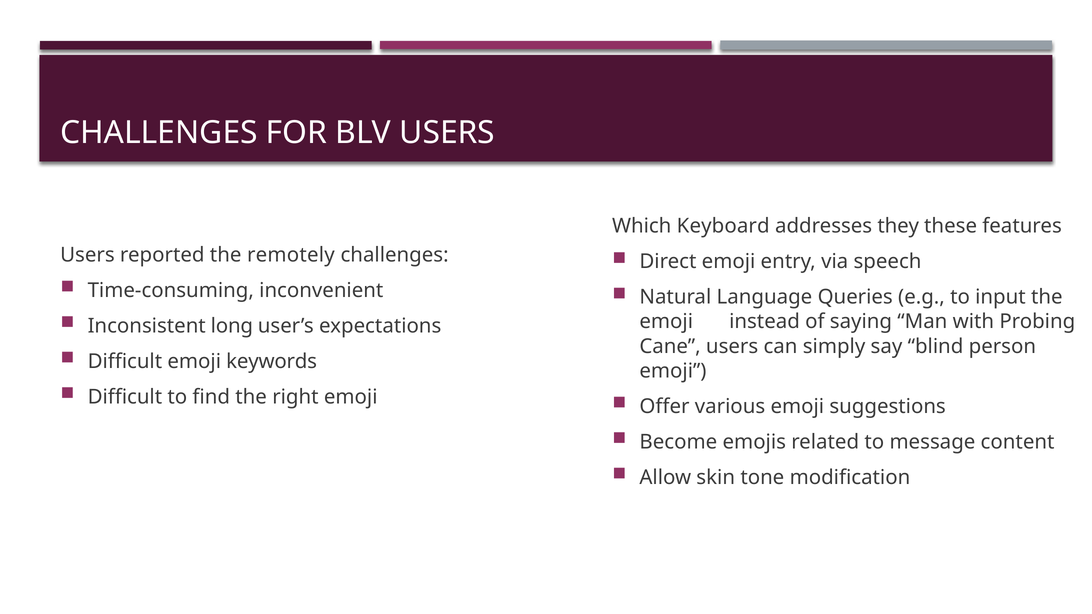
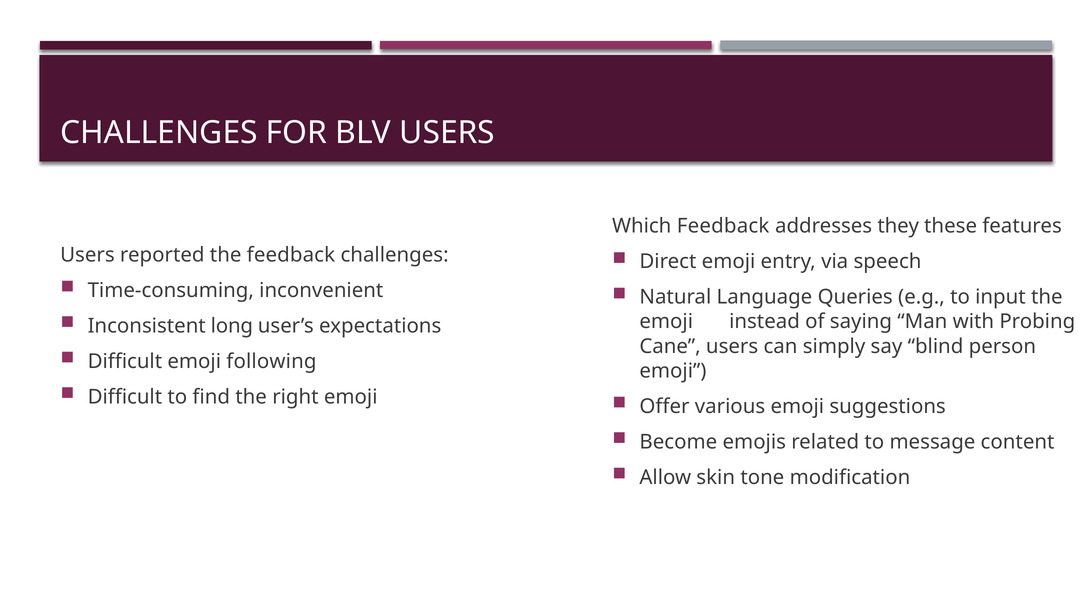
Which Keyboard: Keyboard -> Feedback (723, 226)
the remotely: remotely -> feedback (291, 255)
keywords: keywords -> following (271, 361)
